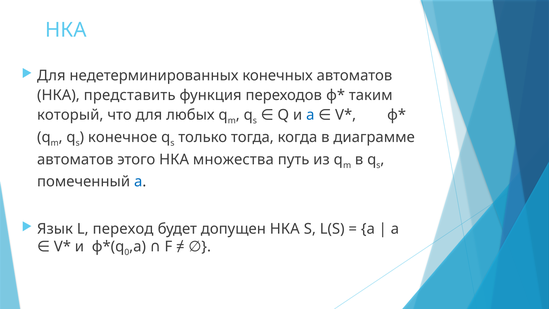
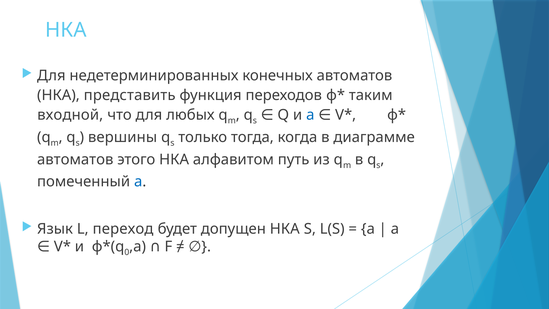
который: который -> входной (70, 115)
конечное: конечное -> вершины (123, 137)
множества: множества -> алфавитом (233, 160)
